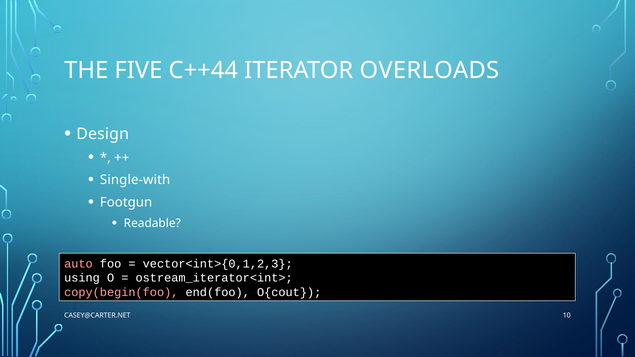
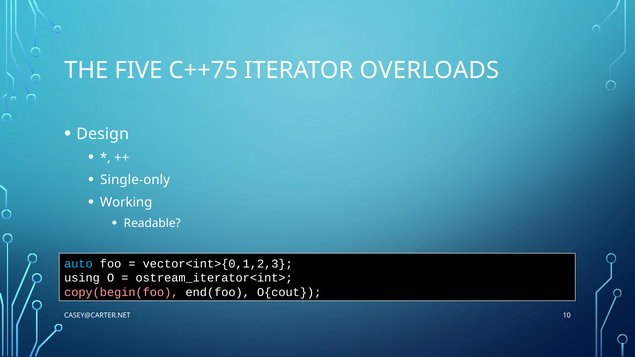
C++44: C++44 -> C++75 (203, 71)
Single-with: Single-with -> Single-only (135, 180)
Footgun: Footgun -> Working (126, 202)
auto colour: pink -> light blue (78, 264)
